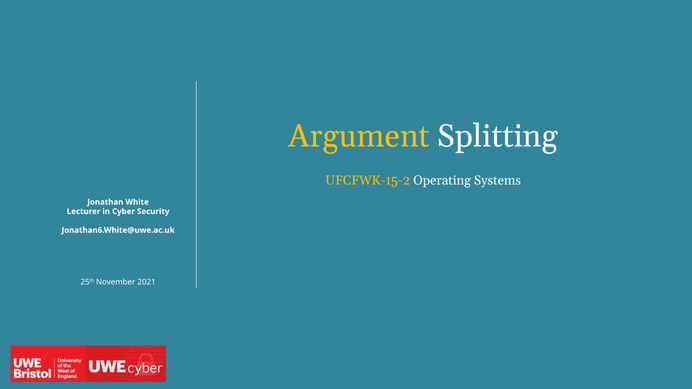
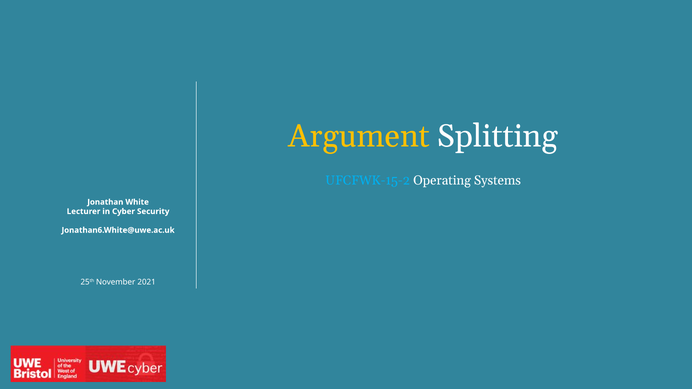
UFCFWK-15-2 colour: yellow -> light blue (368, 181)
